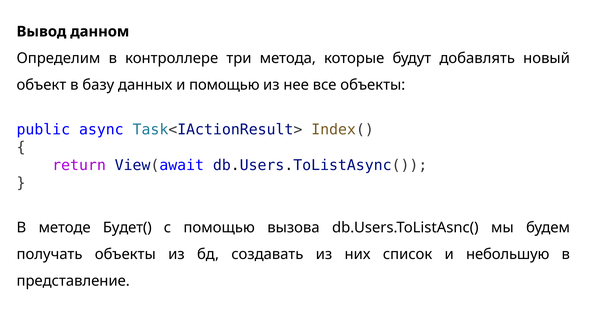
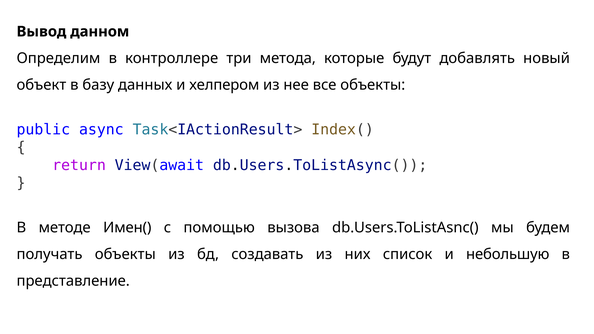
и помощью: помощью -> хелпером (224, 85)
Будет(: Будет( -> Имен( (127, 228)
